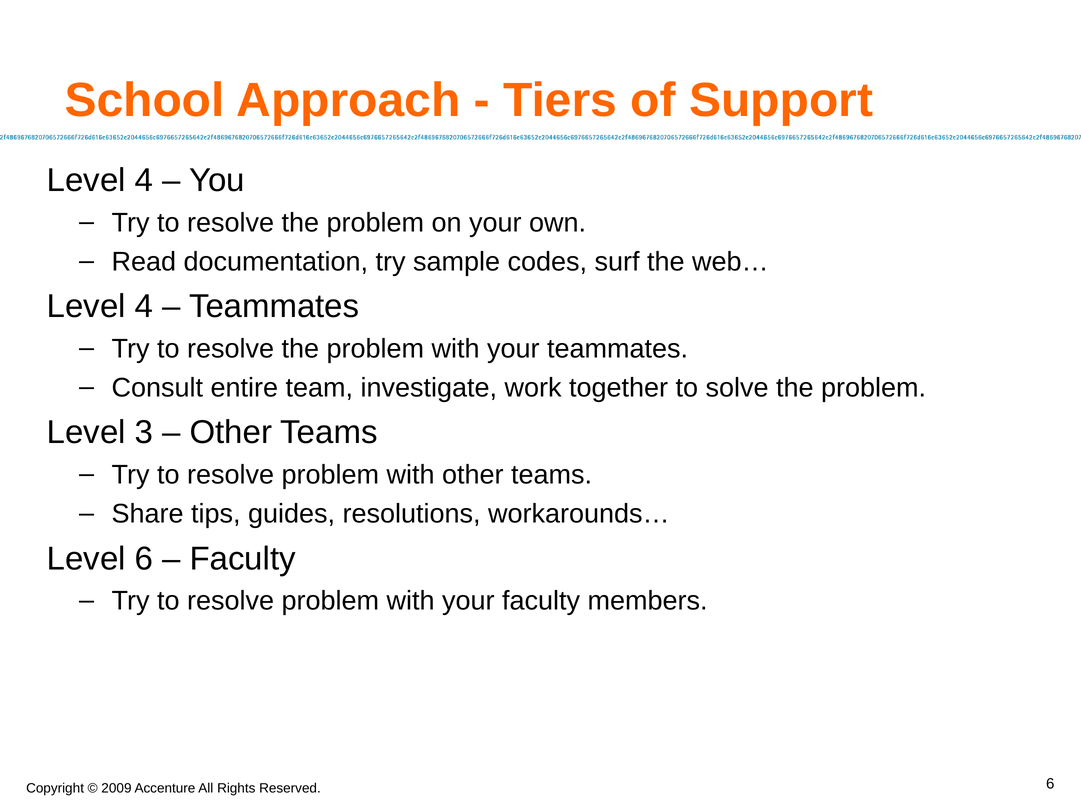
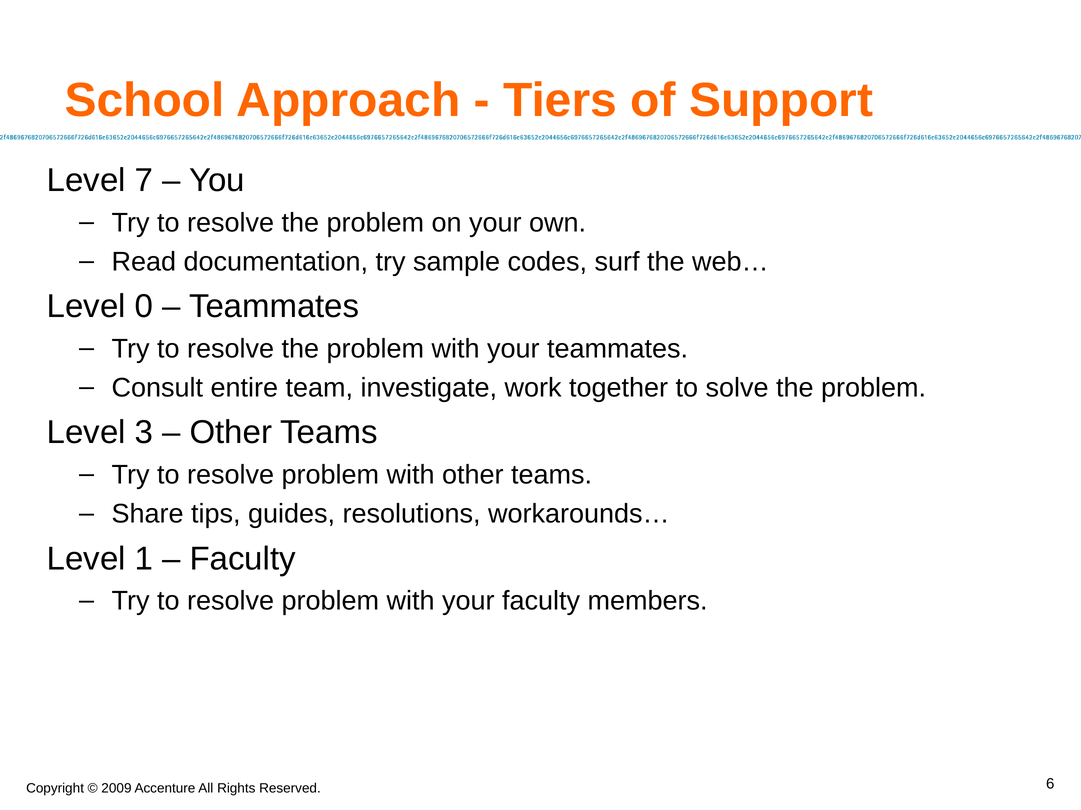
4: 4 -> 7 (144, 180)
4: 4 -> 0 (144, 307)
Level 6: 6 -> 1 (144, 559)
